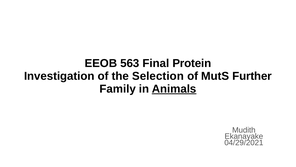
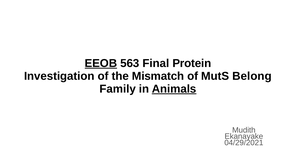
EEOB underline: none -> present (101, 63)
Selection: Selection -> Mismatch (158, 76)
Further: Further -> Belong (252, 76)
